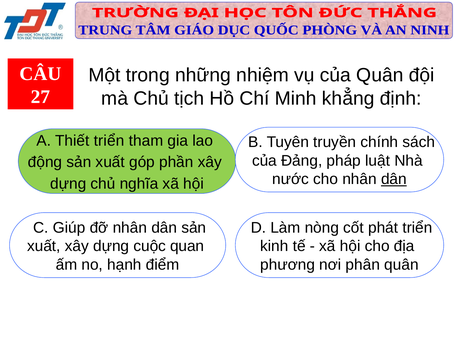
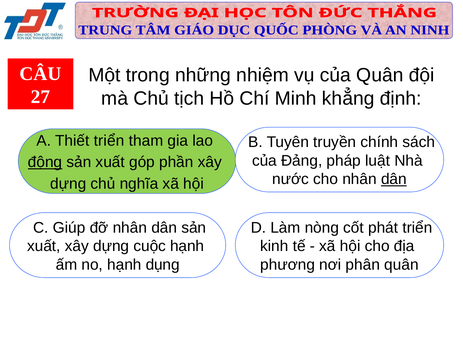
động underline: none -> present (45, 162)
cuộc quan: quan -> hạnh (187, 246)
điểm: điểm -> dụng (163, 265)
